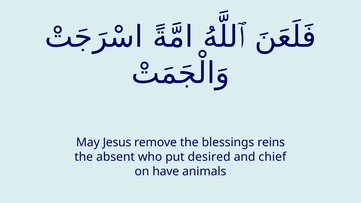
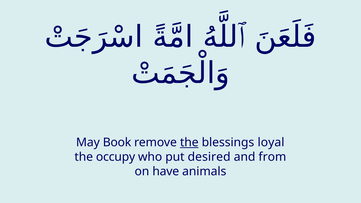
Jesus: Jesus -> Book (117, 143)
the underline: none -> present (189, 143)
reins: reins -> loyal (271, 143)
absent: absent -> occupy (116, 157)
chief: chief -> from (272, 157)
